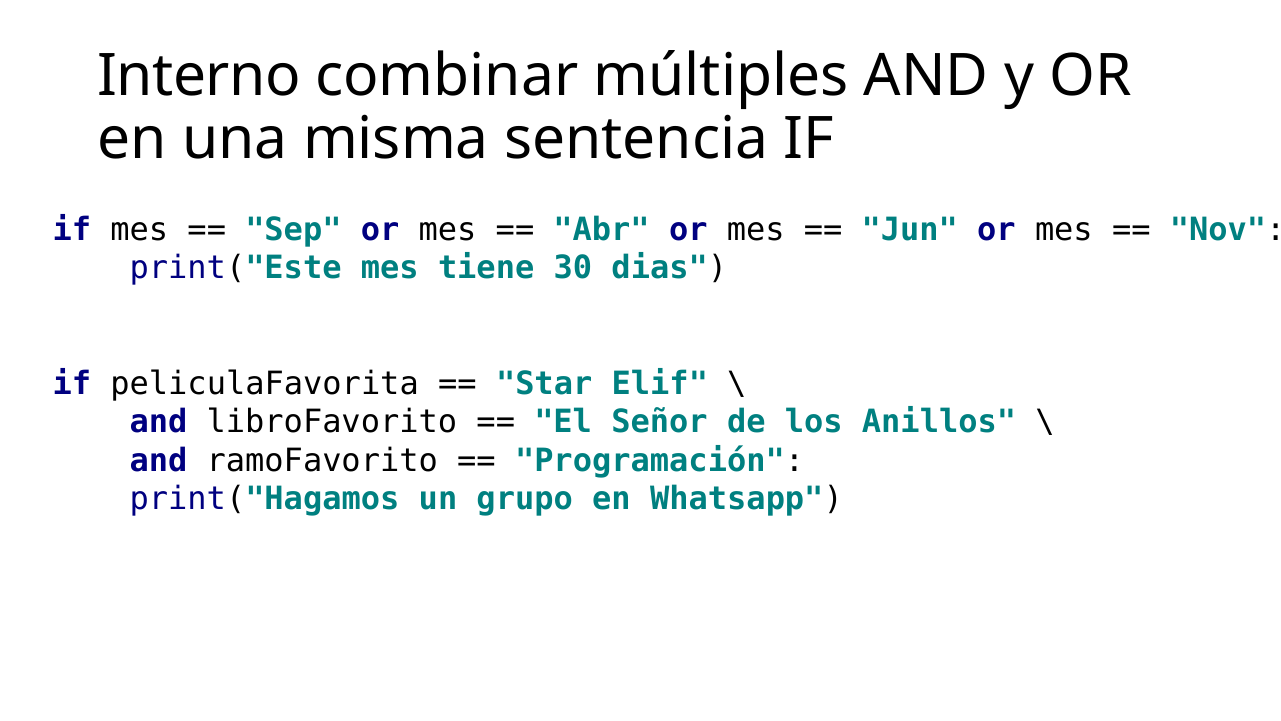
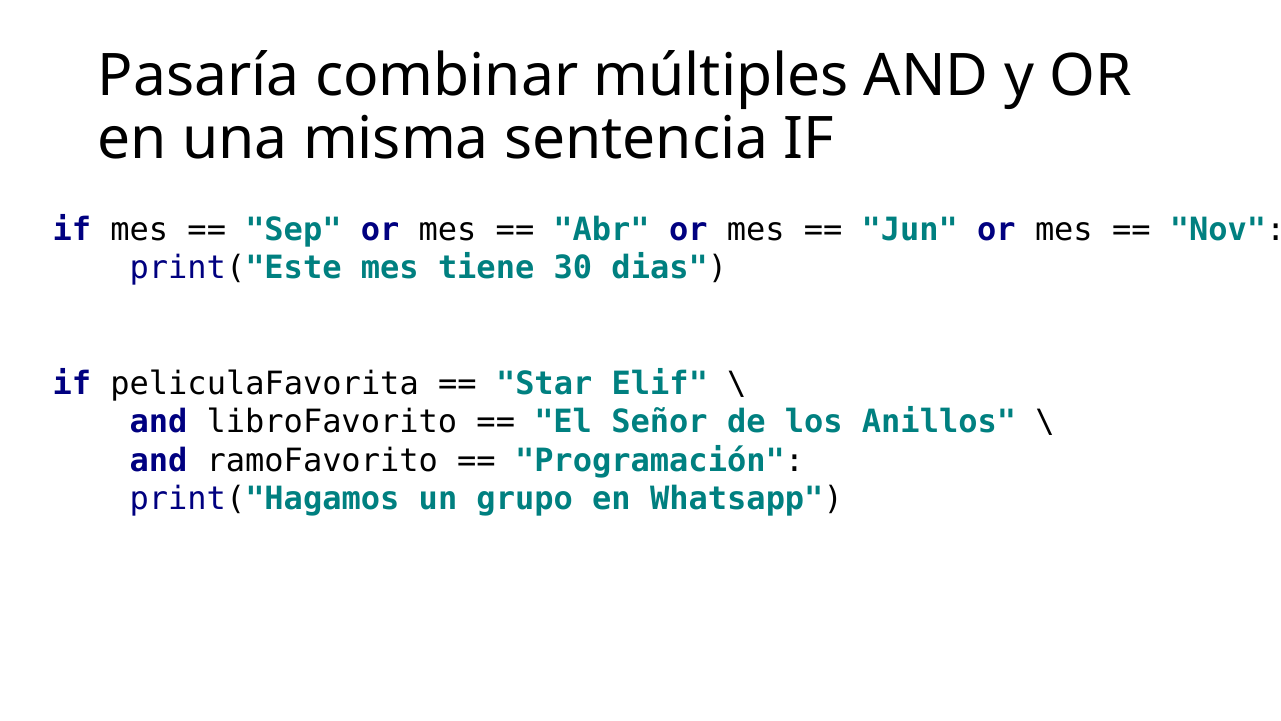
Interno: Interno -> Pasaría (199, 76)
